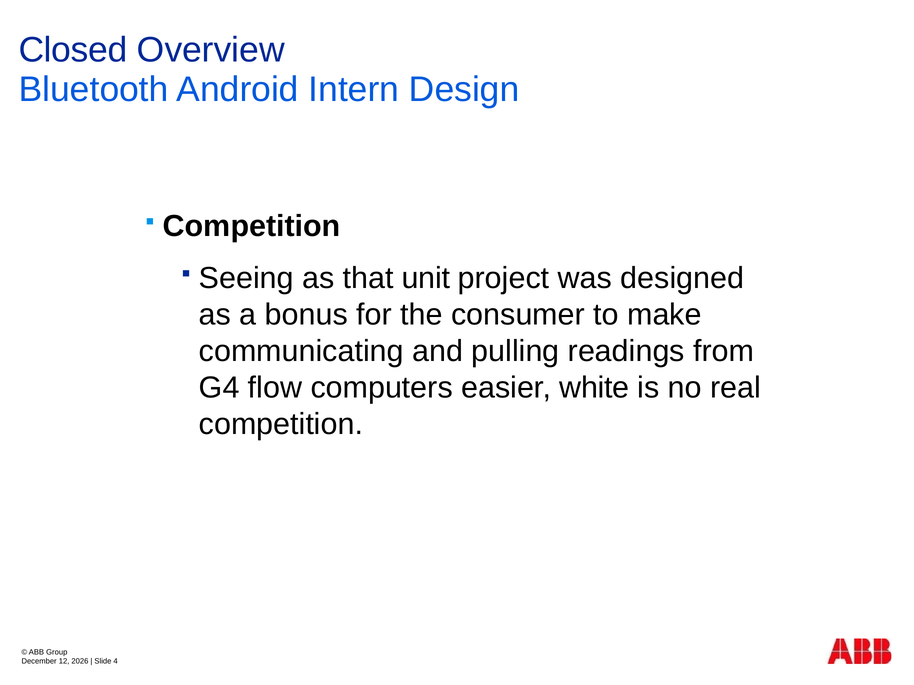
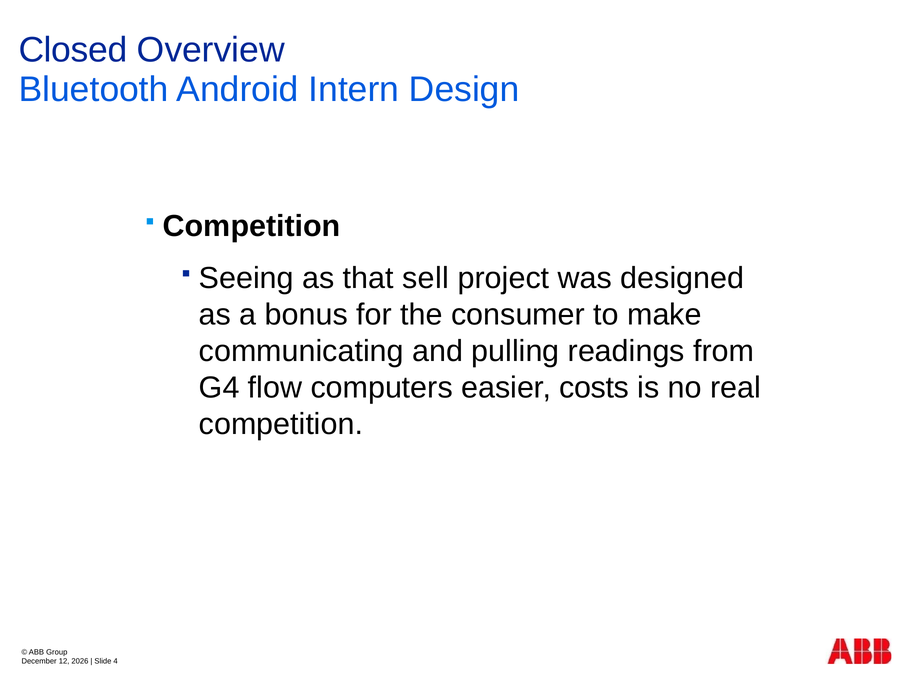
unit: unit -> sell (426, 278)
white: white -> costs (594, 388)
